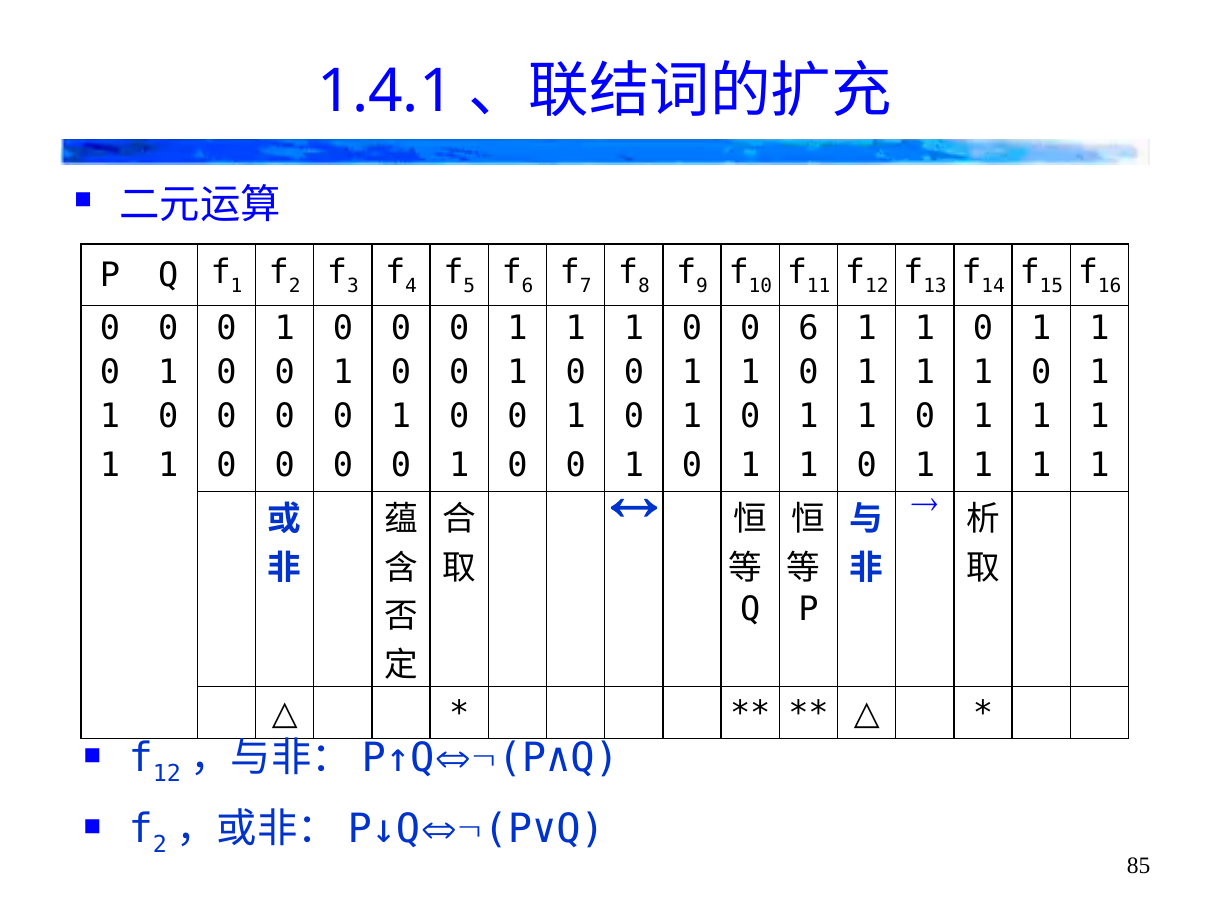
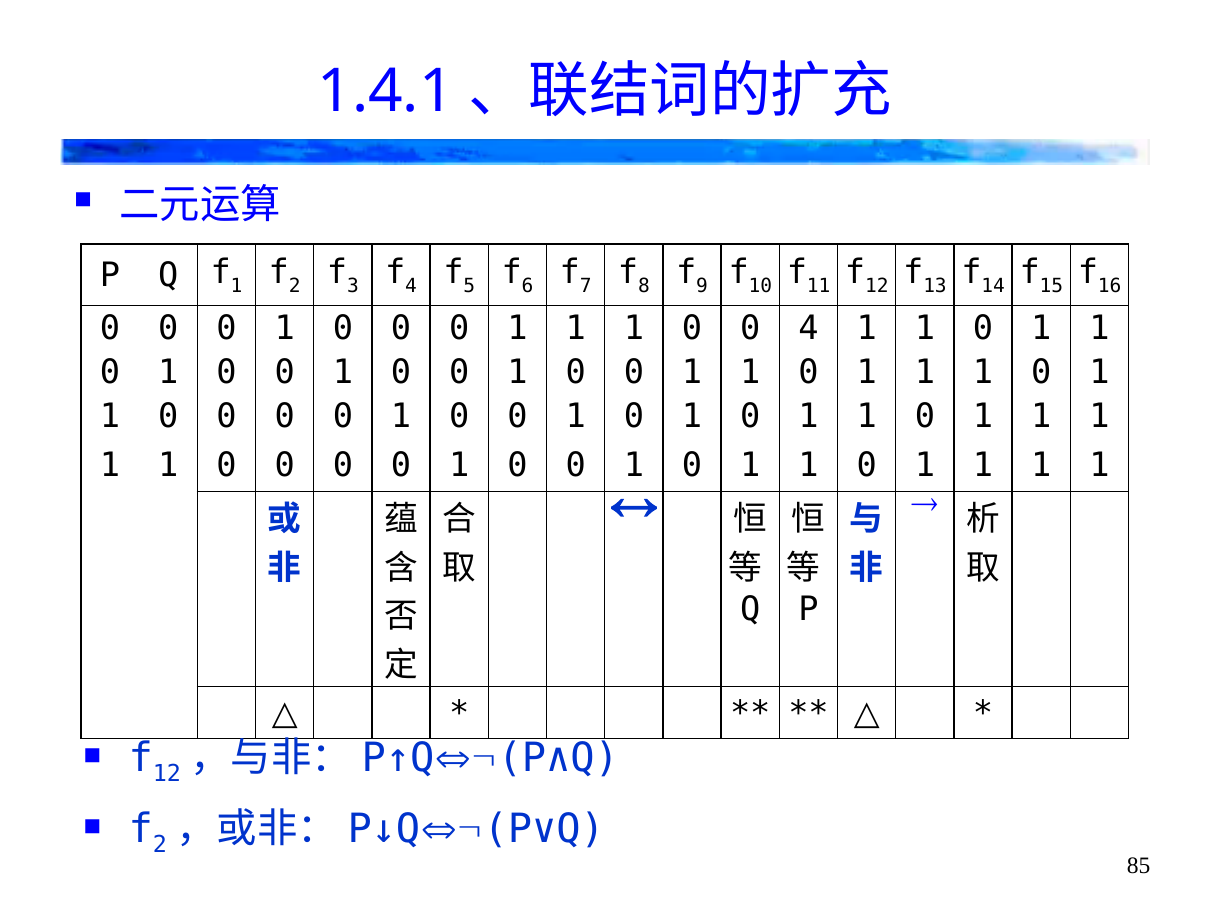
0 6: 6 -> 4 (809, 328)
